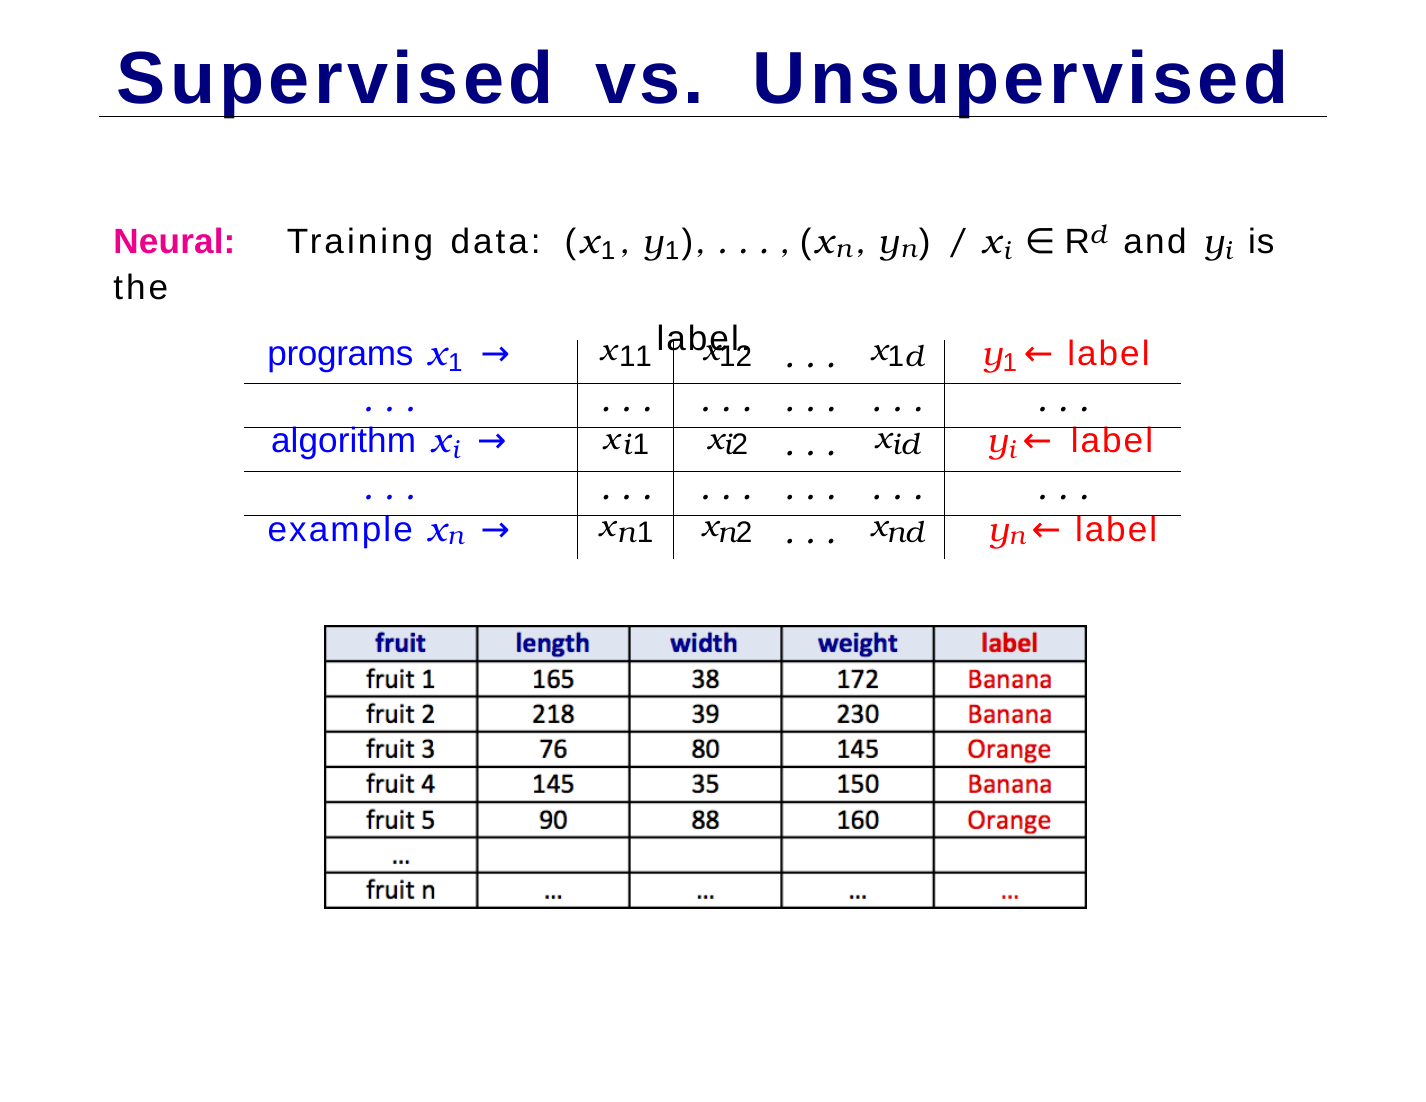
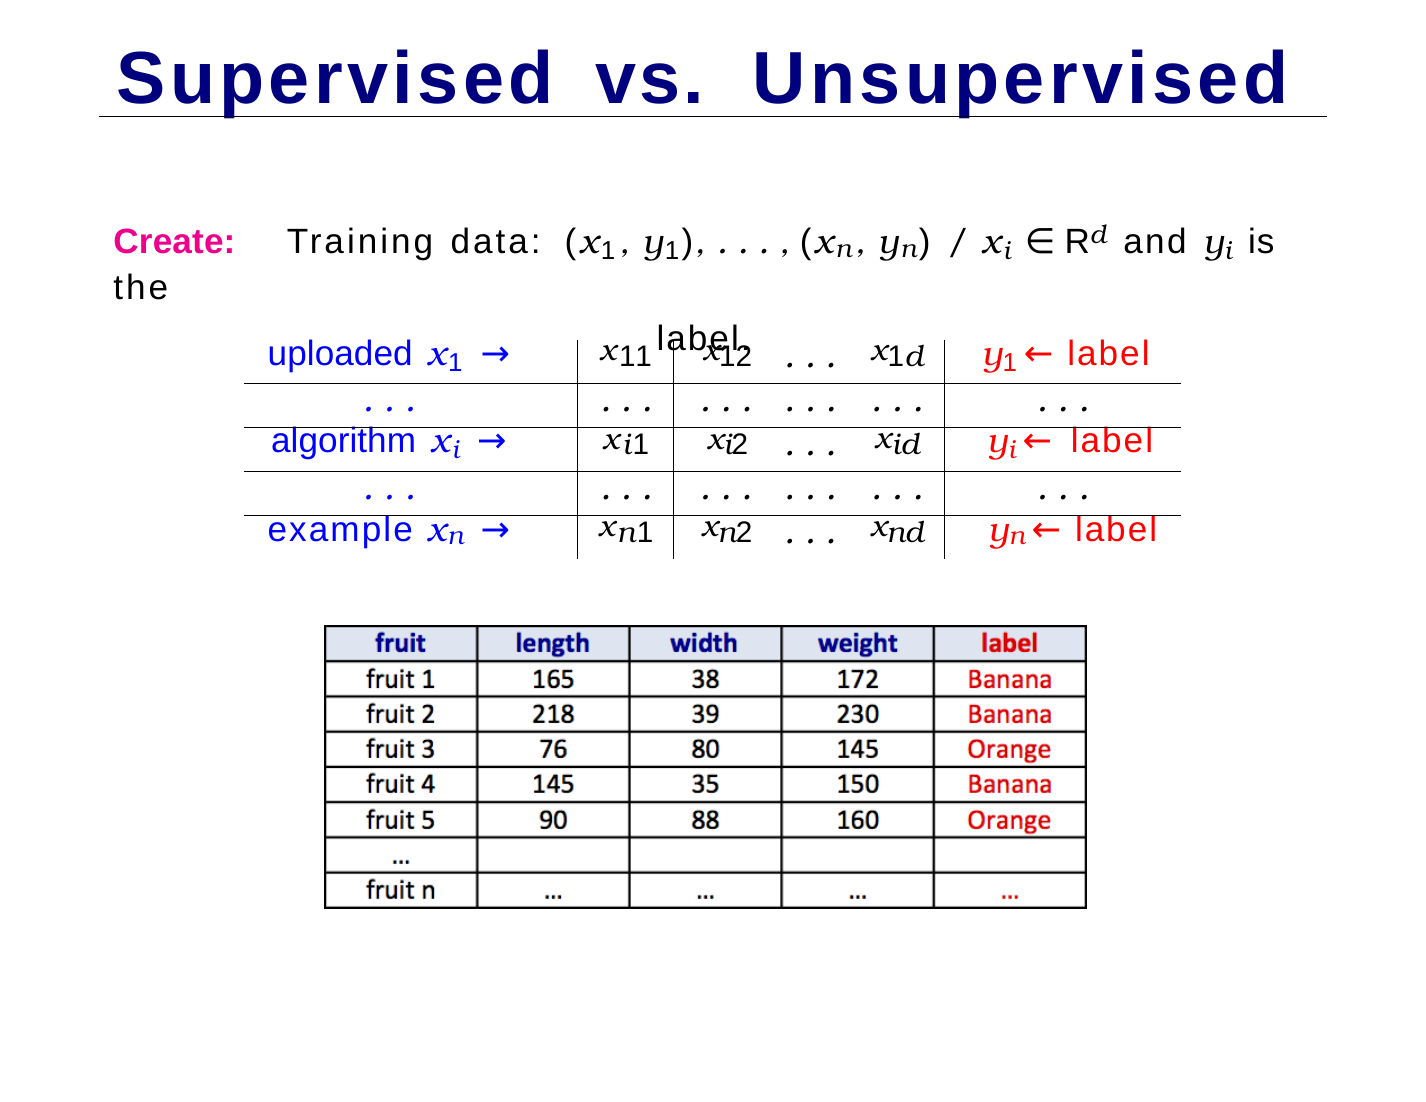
Neural: Neural -> Create (174, 242)
programs: programs -> uploaded (340, 354)
